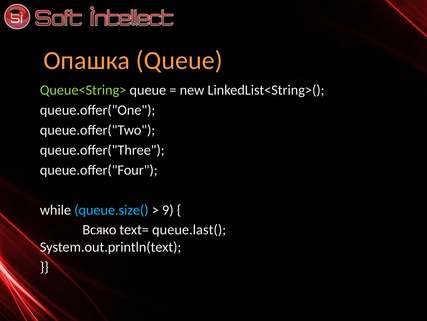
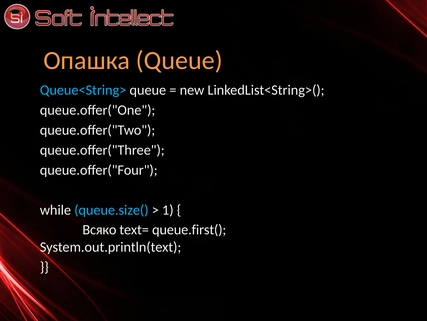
Queue<String> colour: light green -> light blue (83, 90)
9: 9 -> 1 (168, 209)
queue.last(: queue.last( -> queue.first( (189, 229)
